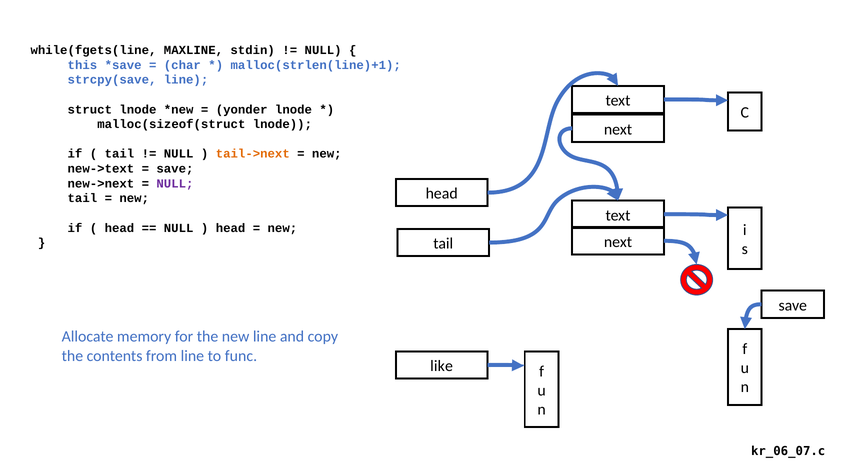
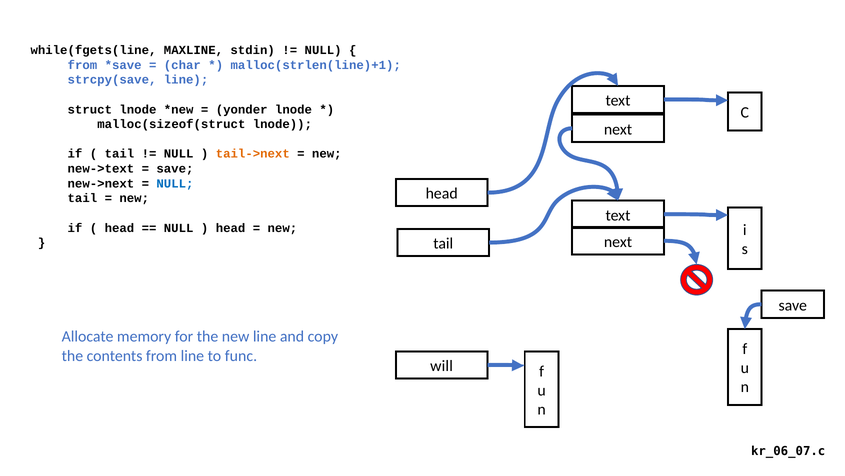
this: this -> from (82, 65)
NULL colour: purple -> blue (175, 183)
like: like -> will (442, 366)
